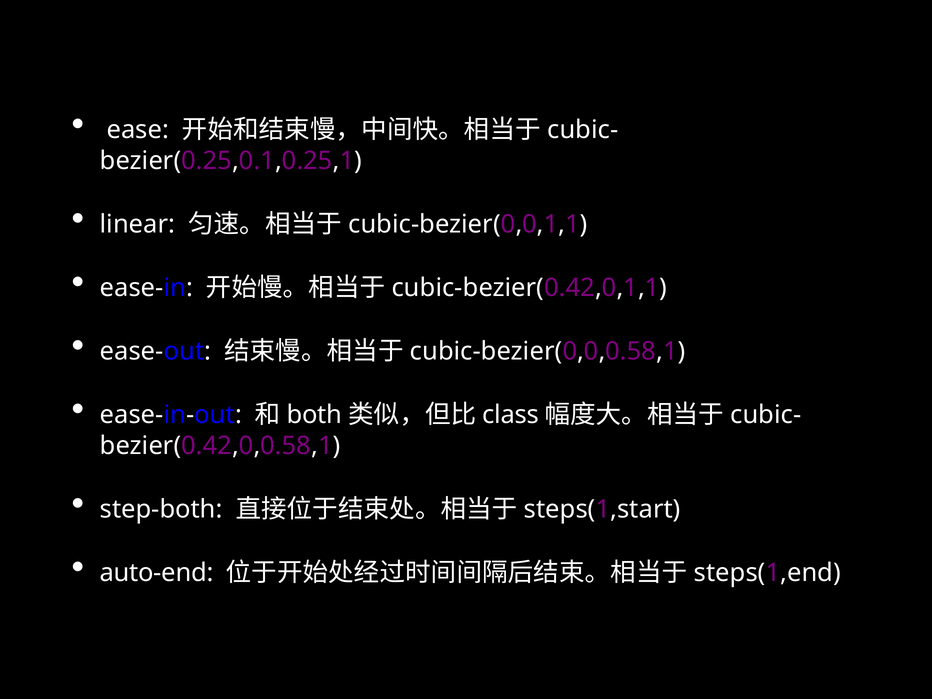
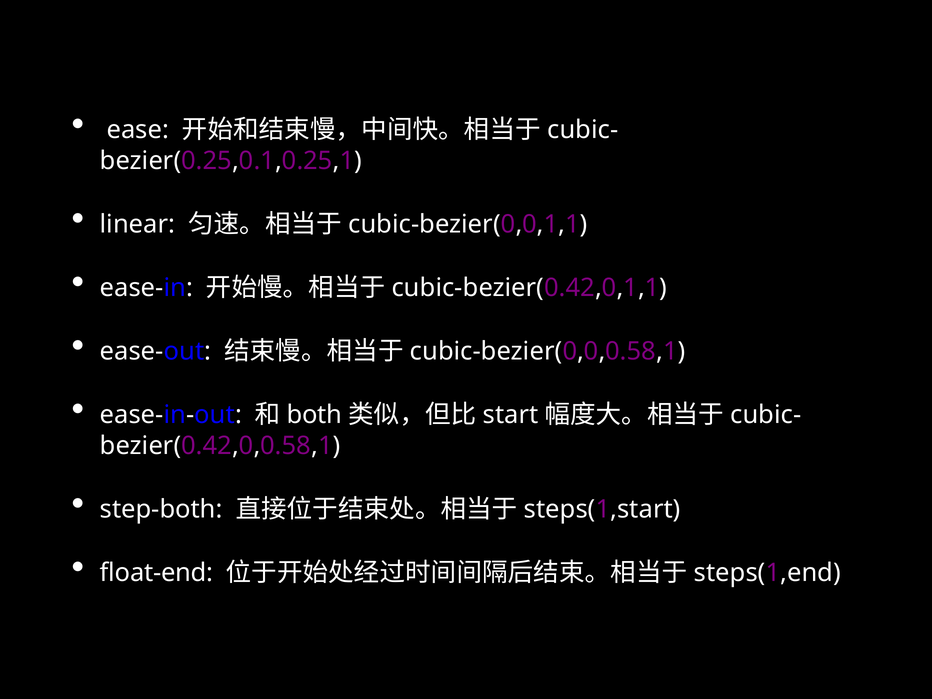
class: class -> start (511, 415)
auto-end: auto-end -> float-end (156, 573)
